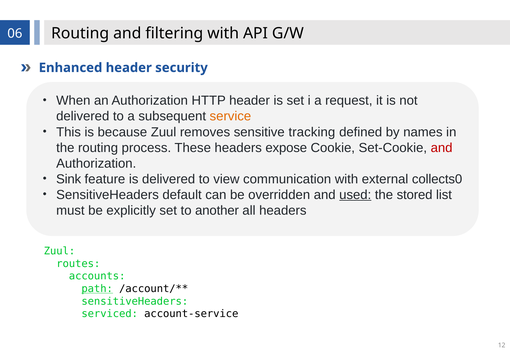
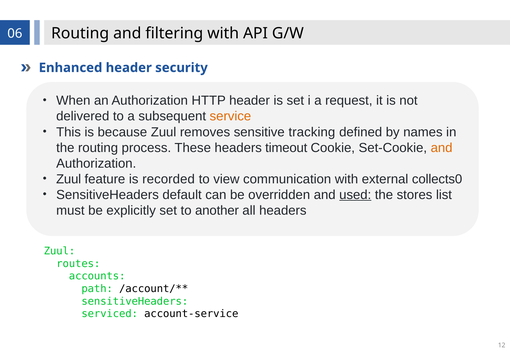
expose: expose -> timeout (286, 148)
and colour: red -> orange (442, 148)
Sink: Sink -> Zuul (69, 179)
is delivered: delivered -> recorded (169, 179)
stored: stored -> stores (415, 195)
path underline: present -> none (97, 289)
